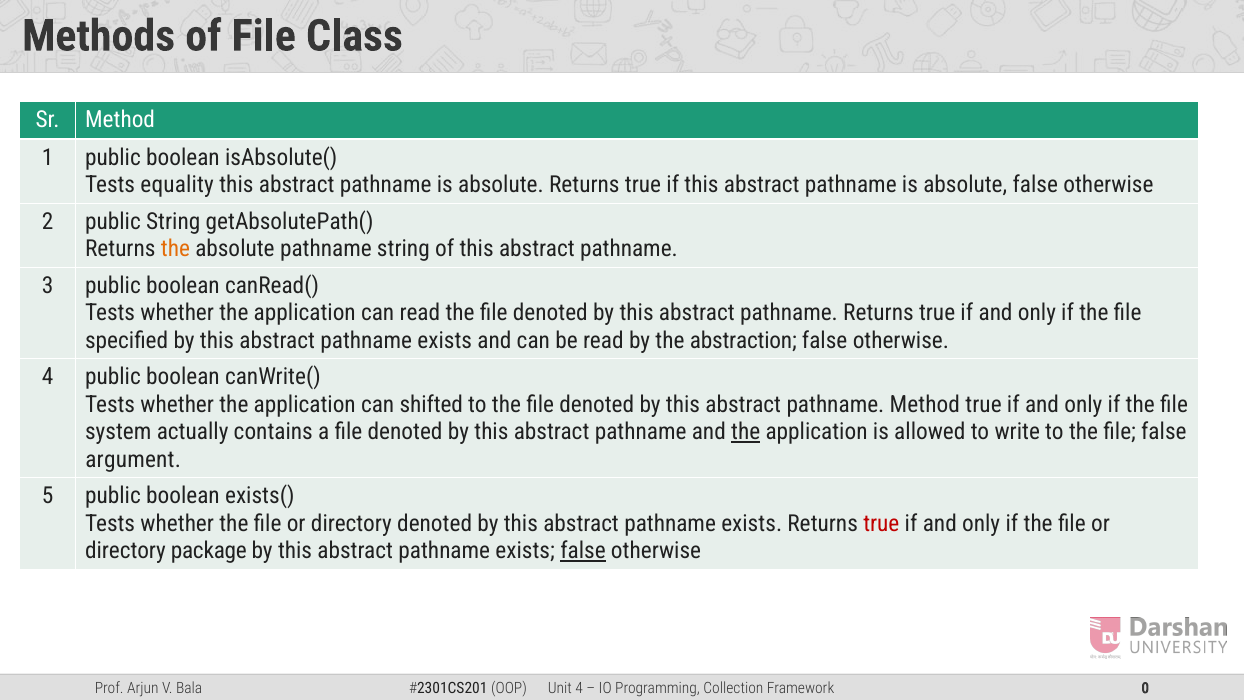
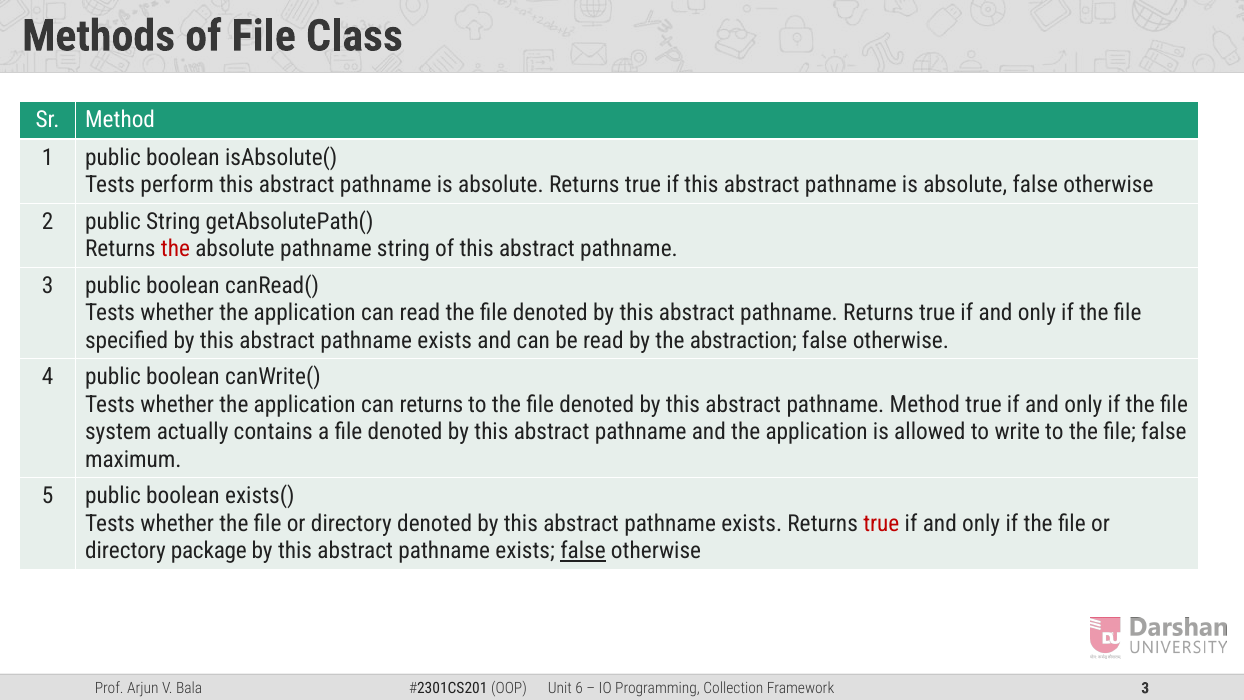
equality: equality -> perform (177, 185)
the colour: orange -> red (175, 249)
can shifted: shifted -> returns (431, 405)
the underline: present -> none (746, 432)
argument: argument -> maximum (133, 459)
4: 4 -> 6 (579, 688)
0: 0 -> 3 (1145, 688)
